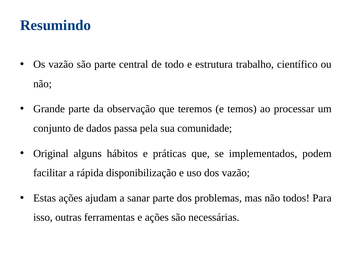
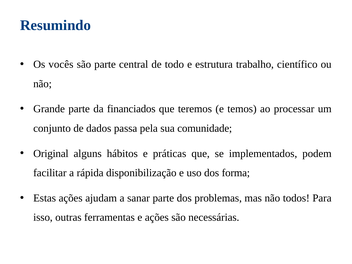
Os vazão: vazão -> vocês (61, 64)
observação: observação -> financiados (131, 109)
dos vazão: vazão -> forma (236, 173)
